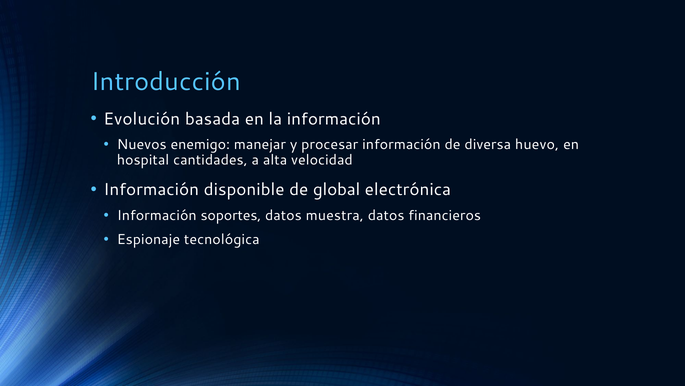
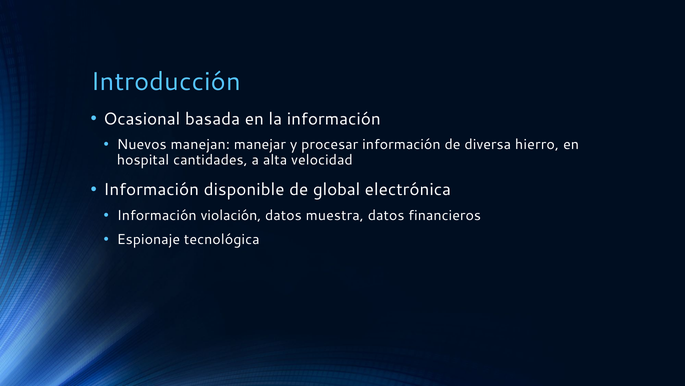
Evolución: Evolución -> Ocasional (142, 119)
enemigo: enemigo -> manejan (200, 144)
huevo: huevo -> hierro (537, 144)
soportes: soportes -> violación (231, 215)
